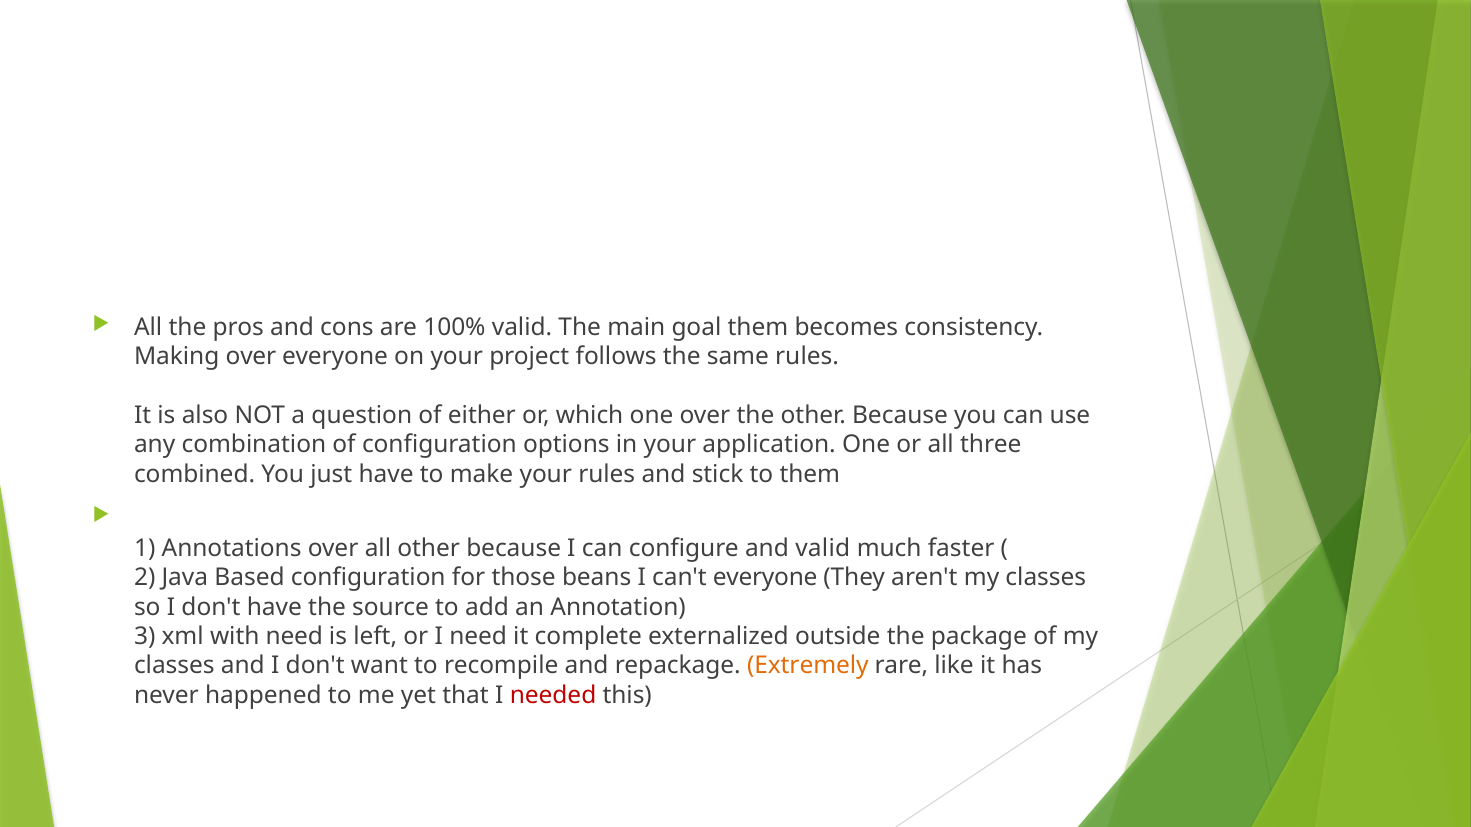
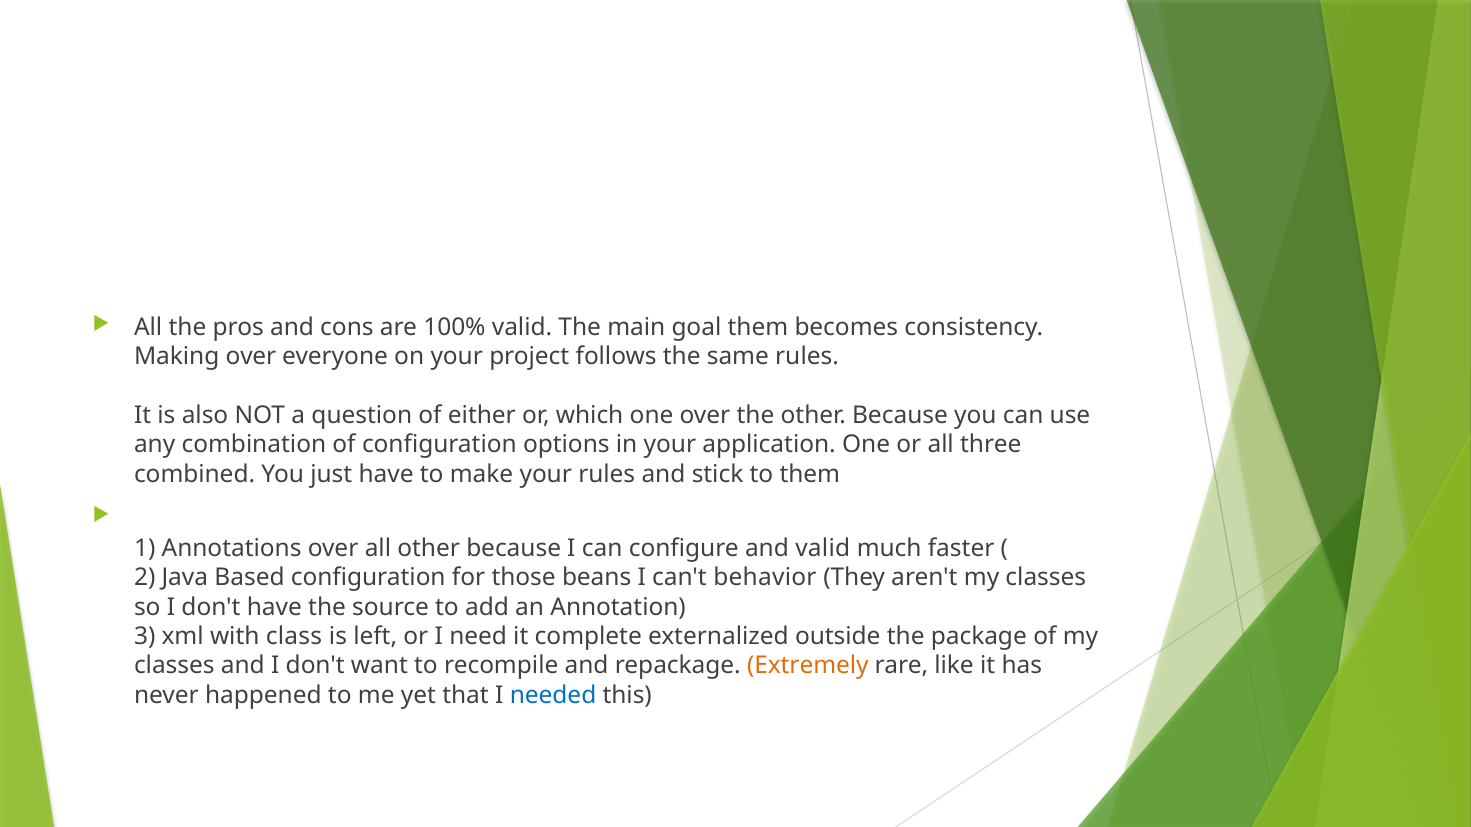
can't everyone: everyone -> behavior (765, 578)
with need: need -> class (294, 637)
needed colour: red -> blue (553, 696)
